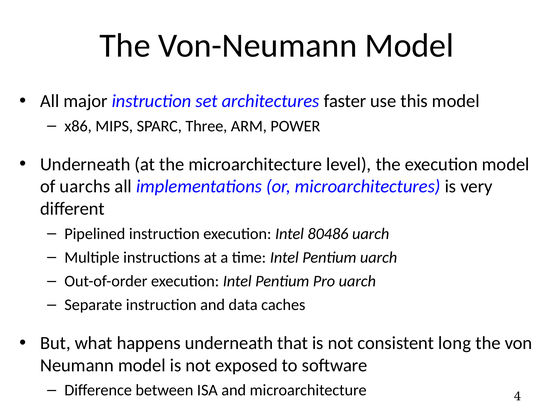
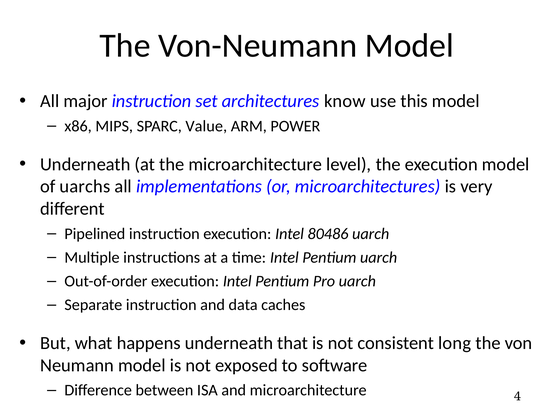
faster: faster -> know (345, 101)
Three: Three -> Value (206, 126)
